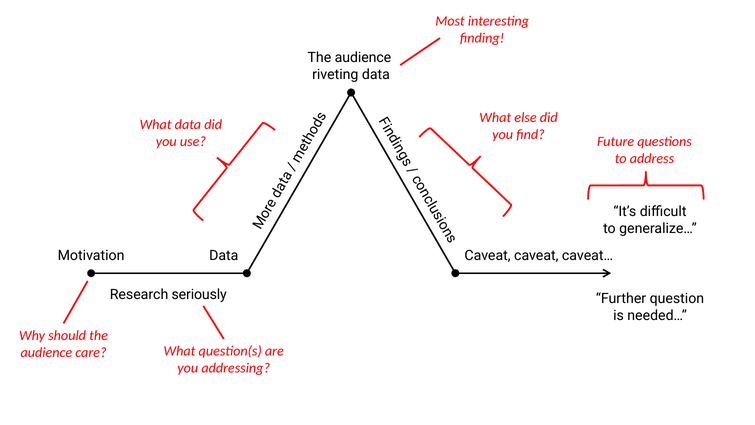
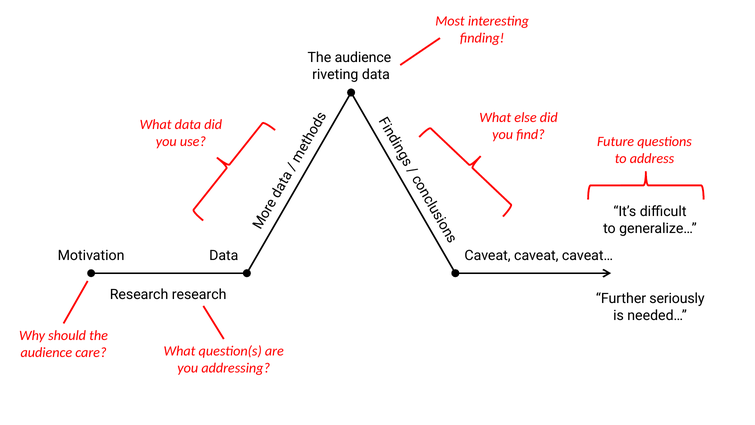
Research seriously: seriously -> research (199, 294)
question: question -> seriously (677, 299)
